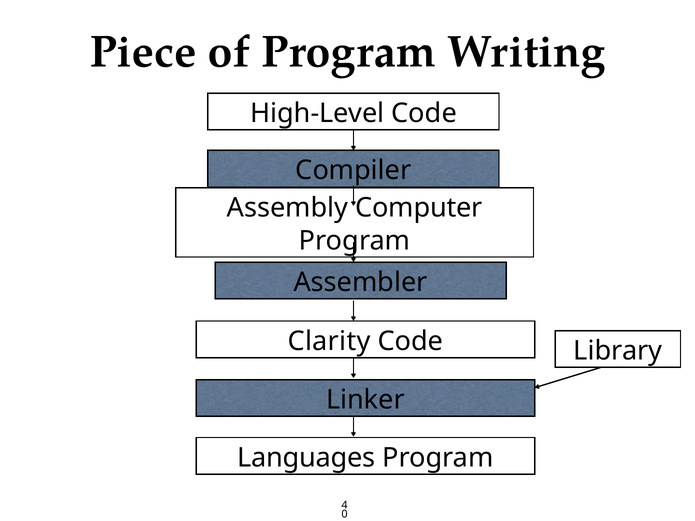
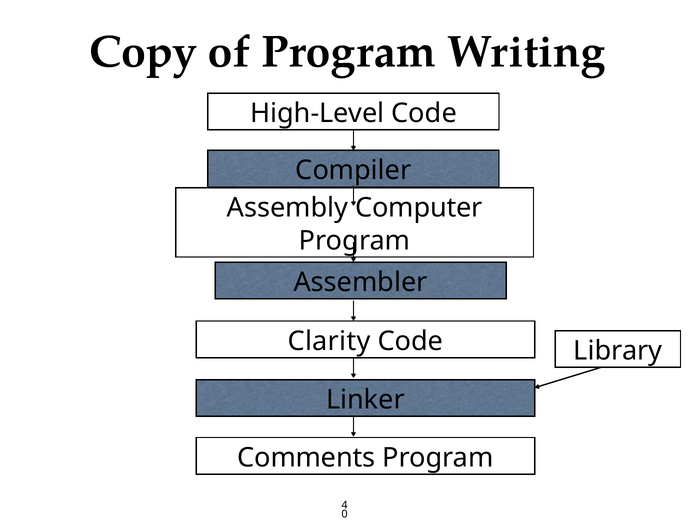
Piece: Piece -> Copy (143, 52)
Languages: Languages -> Comments (306, 458)
